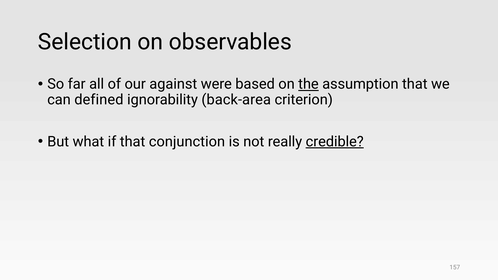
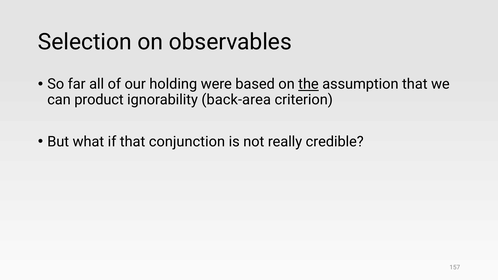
against: against -> holding (173, 84)
defined: defined -> product (99, 100)
credible underline: present -> none (335, 142)
